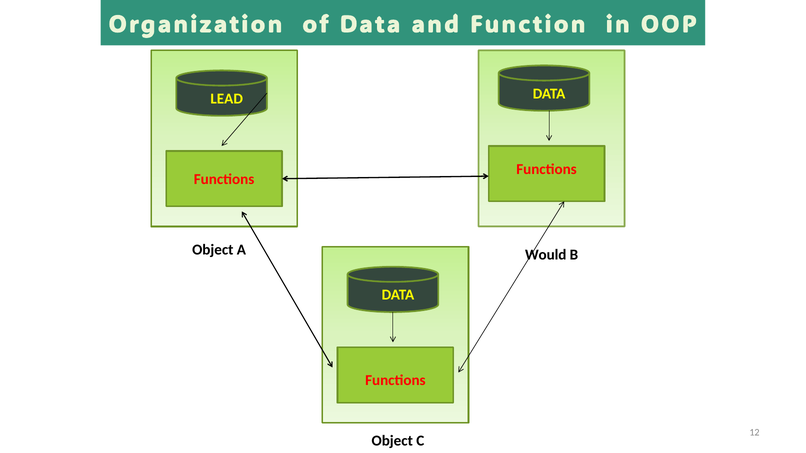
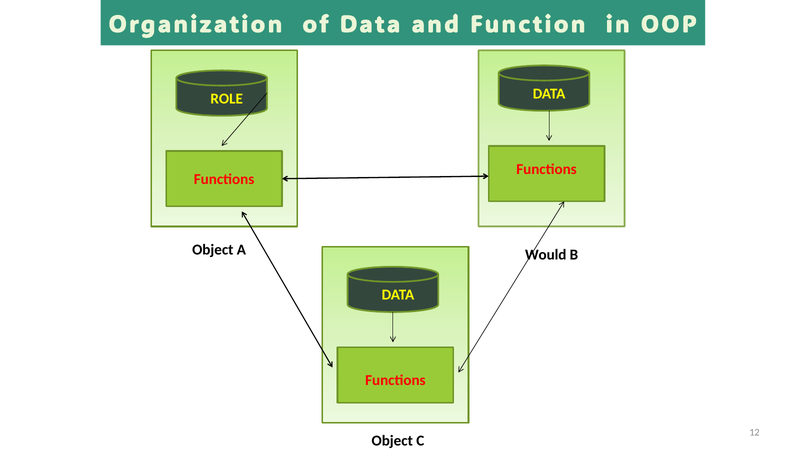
LEAD: LEAD -> ROLE (227, 99)
